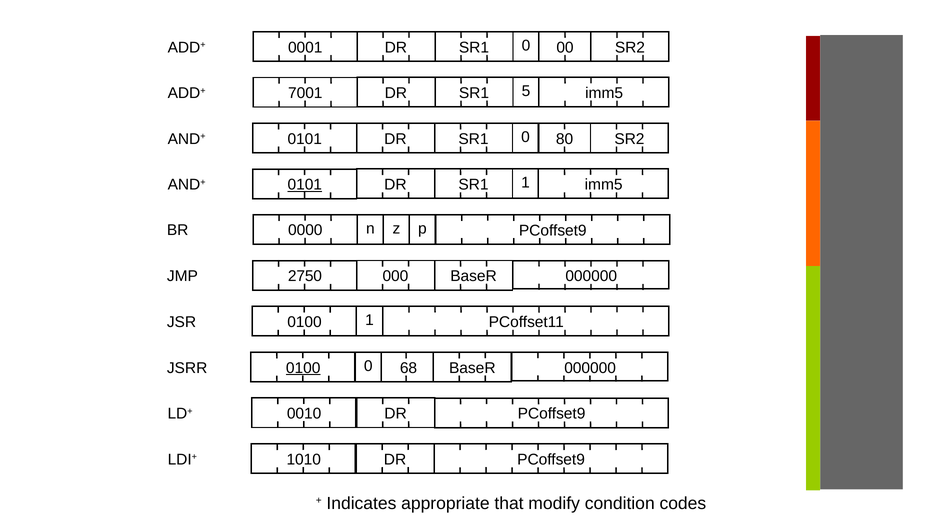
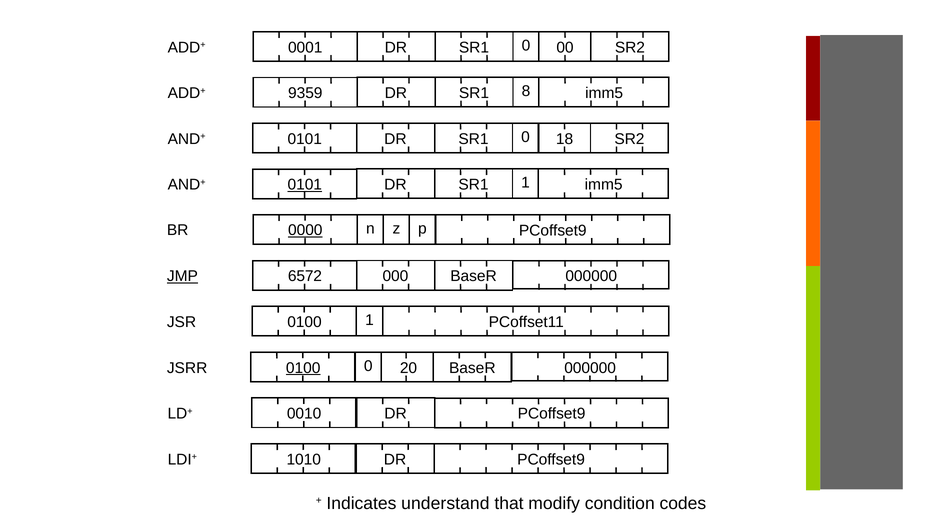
7001: 7001 -> 9359 (305, 93)
5: 5 -> 8 (526, 91)
80: 80 -> 18 (565, 139)
0000 underline: none -> present (305, 230)
JMP underline: none -> present (182, 276)
2750: 2750 -> 6572 (305, 276)
68: 68 -> 20 (409, 368)
appropriate: appropriate -> understand (445, 503)
